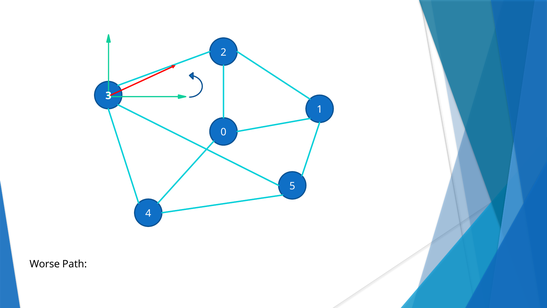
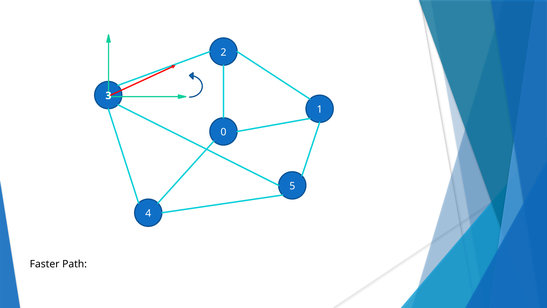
Worse: Worse -> Faster (45, 264)
